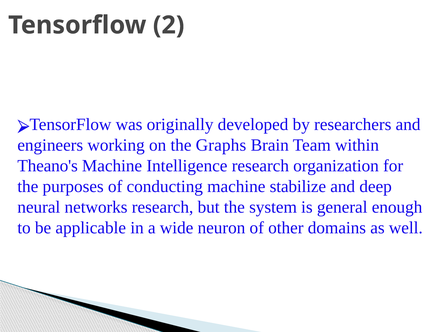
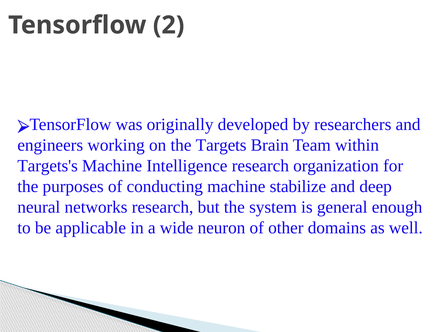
Graphs: Graphs -> Targets (221, 145)
Theano's: Theano's -> Targets's (48, 166)
